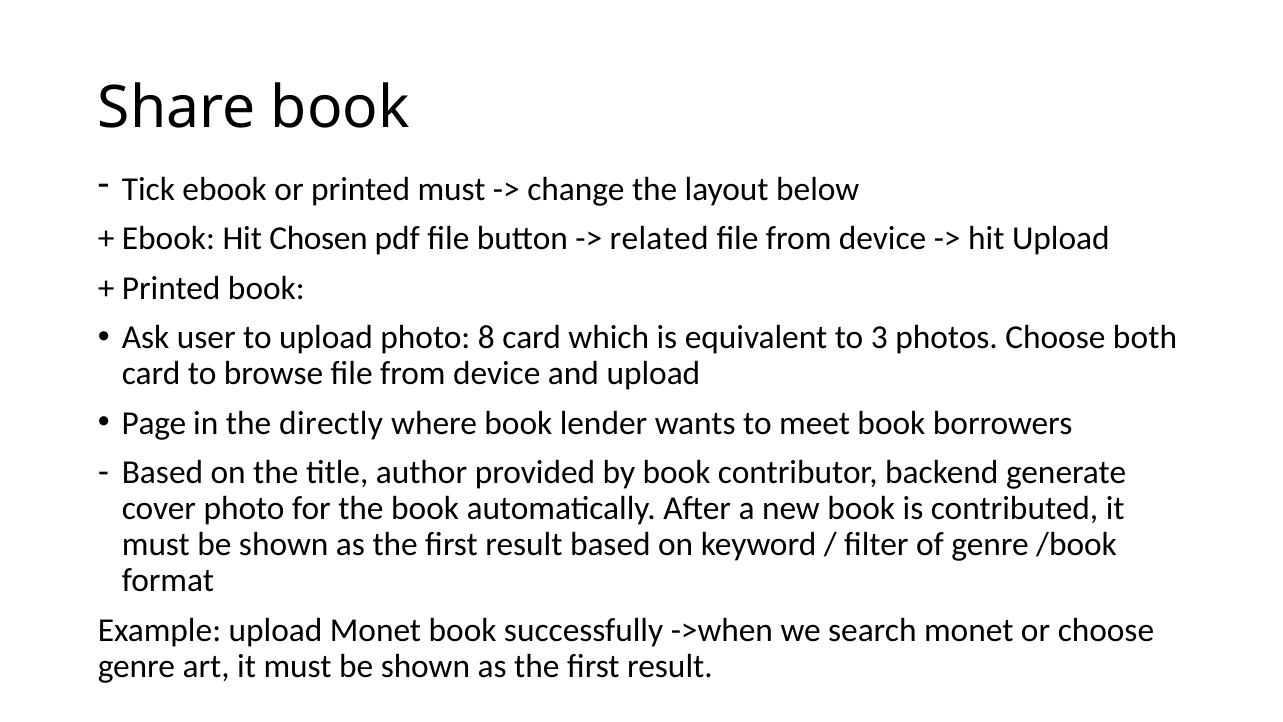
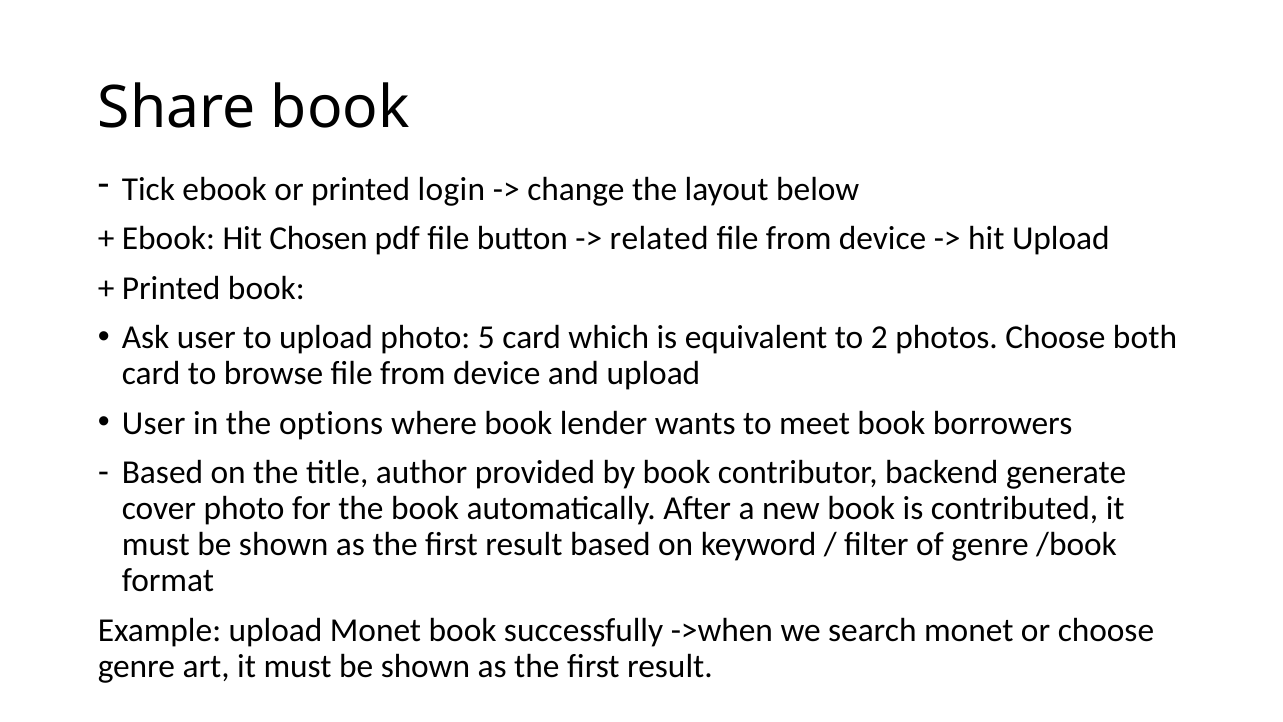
printed must: must -> login (451, 189)
8: 8 -> 5 (486, 337)
3: 3 -> 2 (879, 337)
Page: Page -> User (154, 423)
directly: directly -> options (331, 423)
